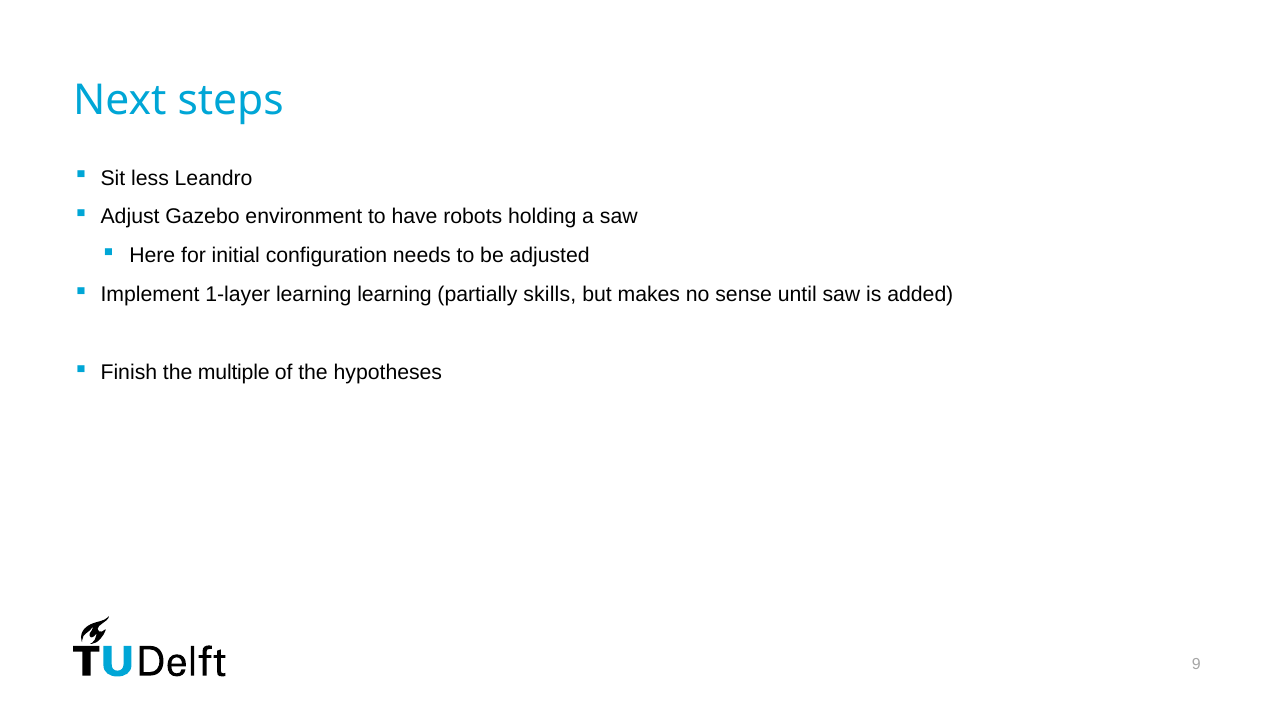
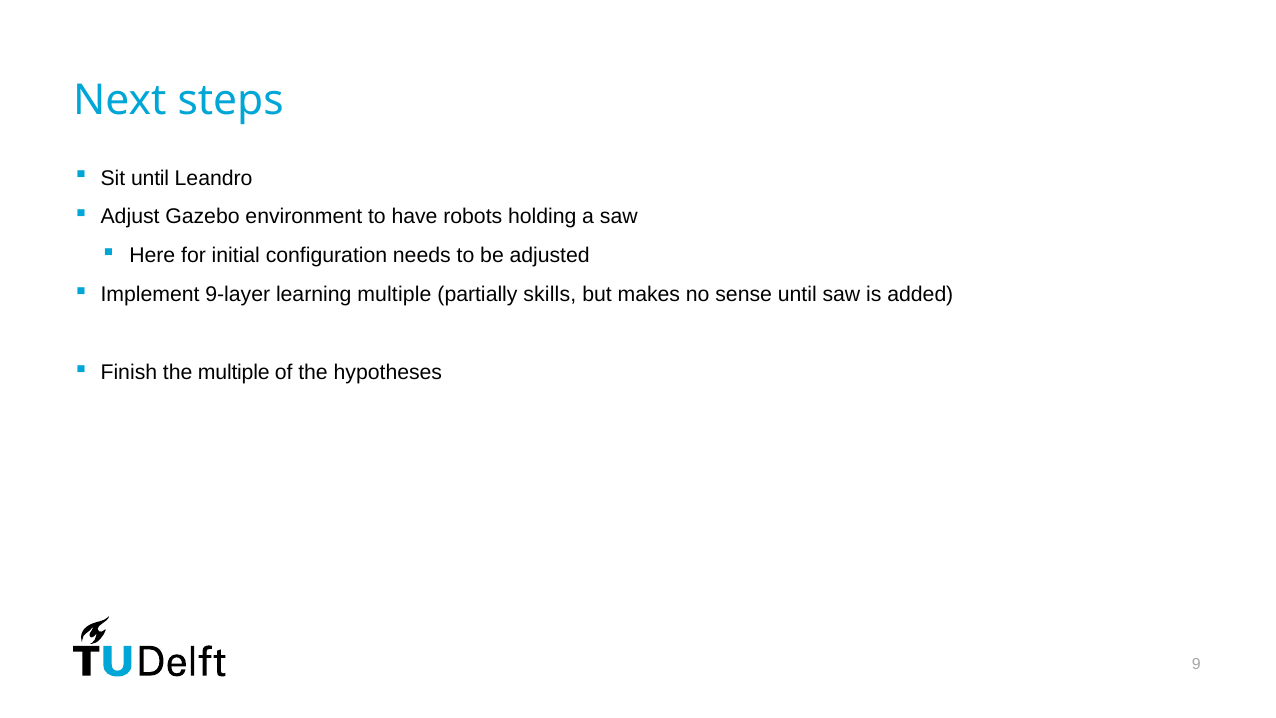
Sit less: less -> until (150, 178)
1-layer: 1-layer -> 9-layer (238, 294)
learning learning: learning -> multiple (394, 294)
